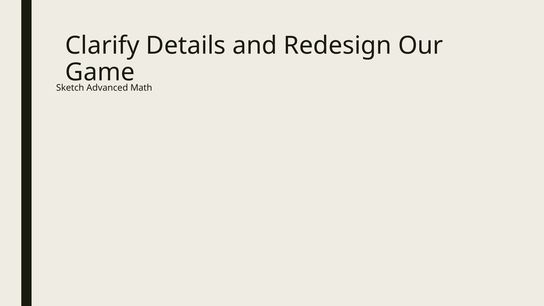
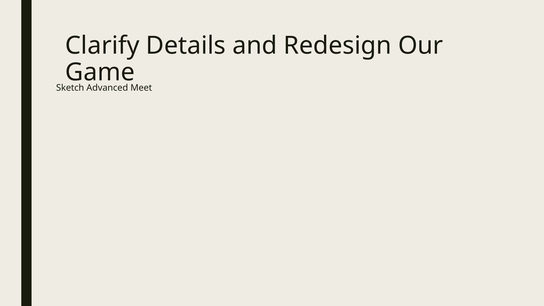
Math: Math -> Meet (141, 88)
